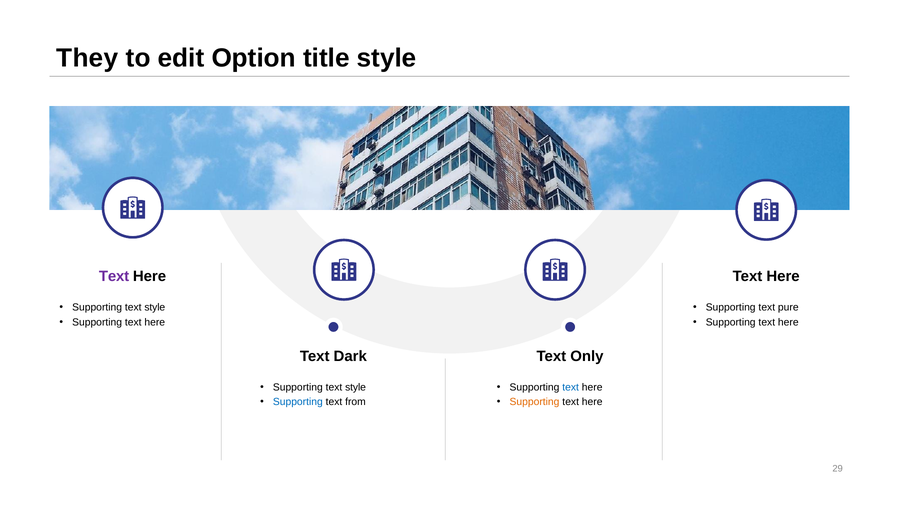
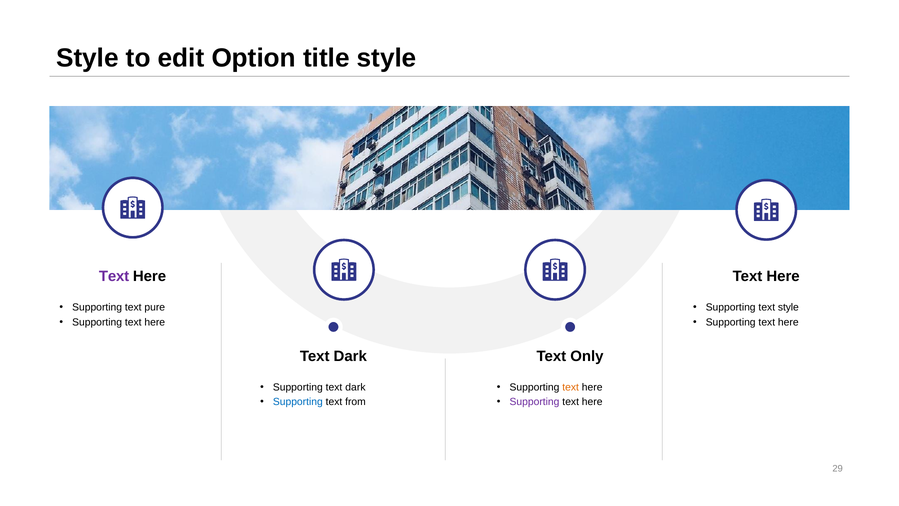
They: They -> Style (87, 58)
style: style -> pure (155, 307)
text pure: pure -> style (788, 307)
style: style -> dark (355, 387)
text colour: blue -> orange (571, 387)
Supporting colour: orange -> purple (535, 402)
